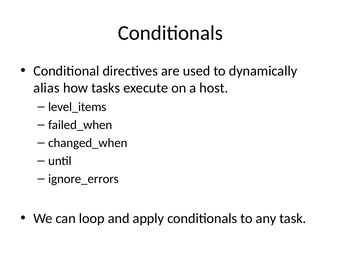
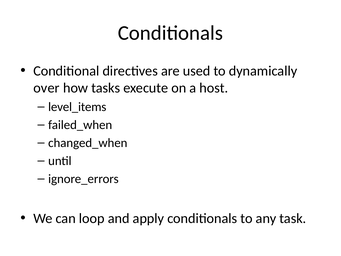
alias: alias -> over (46, 88)
